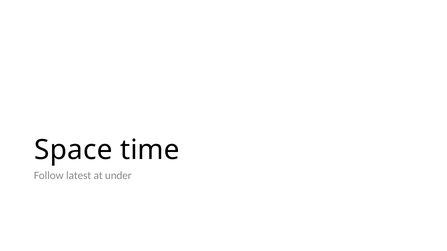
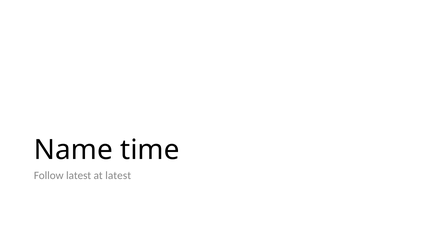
Space: Space -> Name (73, 150)
at under: under -> latest (118, 176)
